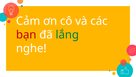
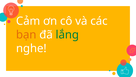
bạn colour: red -> orange (26, 35)
